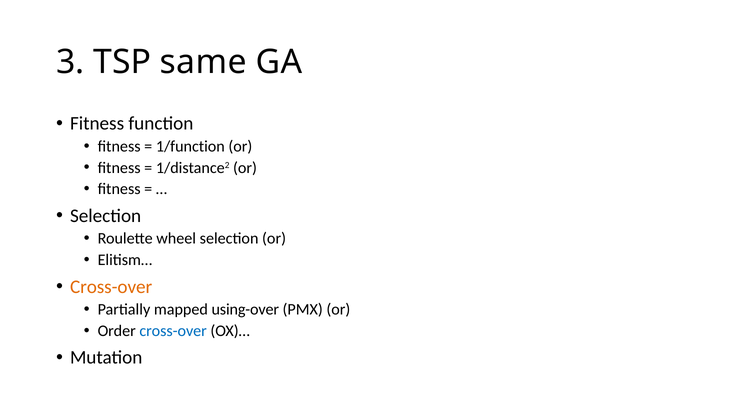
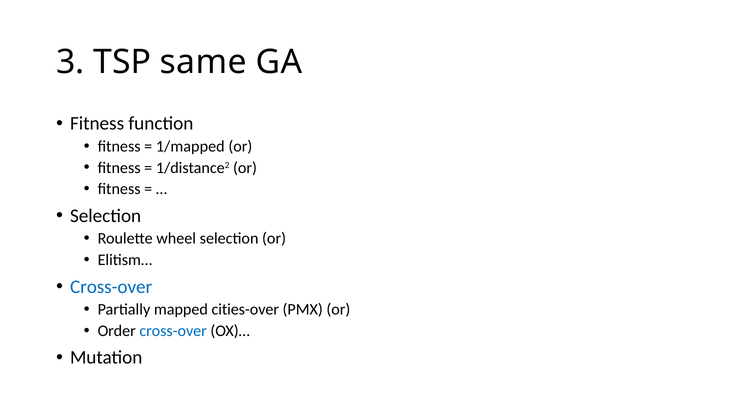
1/function: 1/function -> 1/mapped (190, 146)
Cross-over colour: orange -> blue (111, 286)
using-over: using-over -> cities-over (245, 309)
